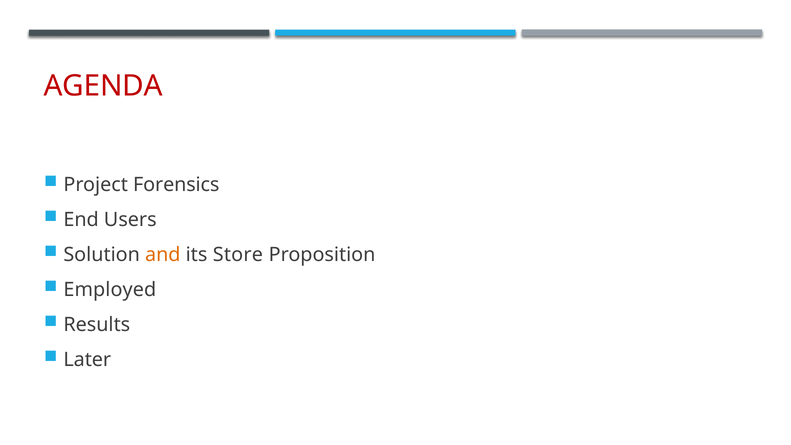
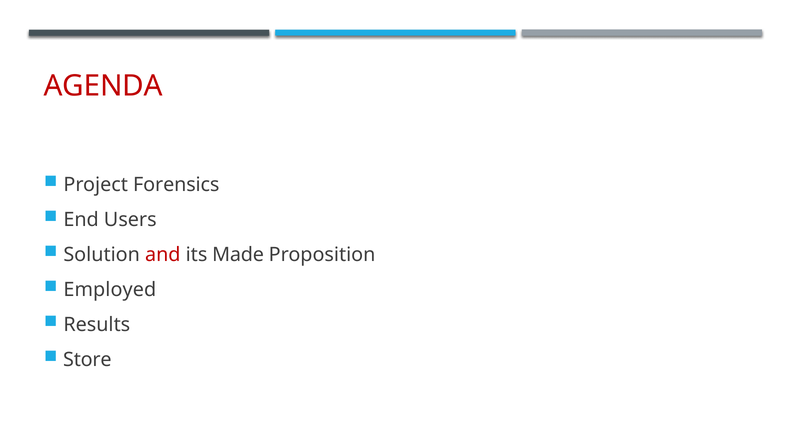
and colour: orange -> red (163, 255)
Store: Store -> Made (238, 255)
Later: Later -> Store (87, 360)
